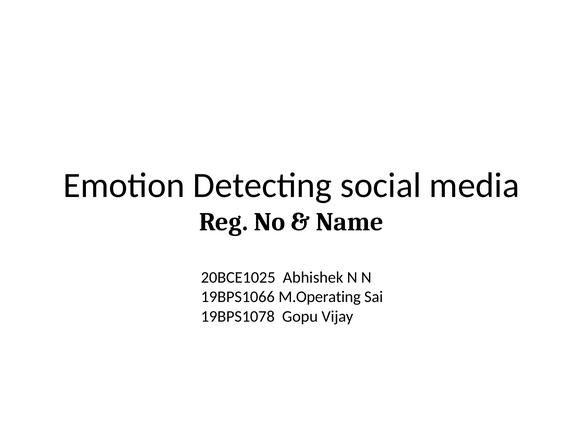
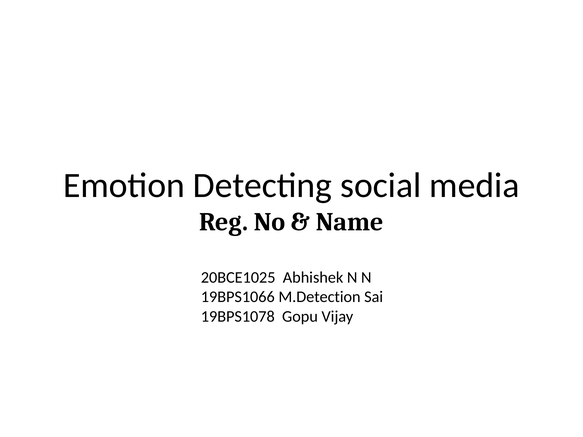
M.Operating: M.Operating -> M.Detection (320, 297)
